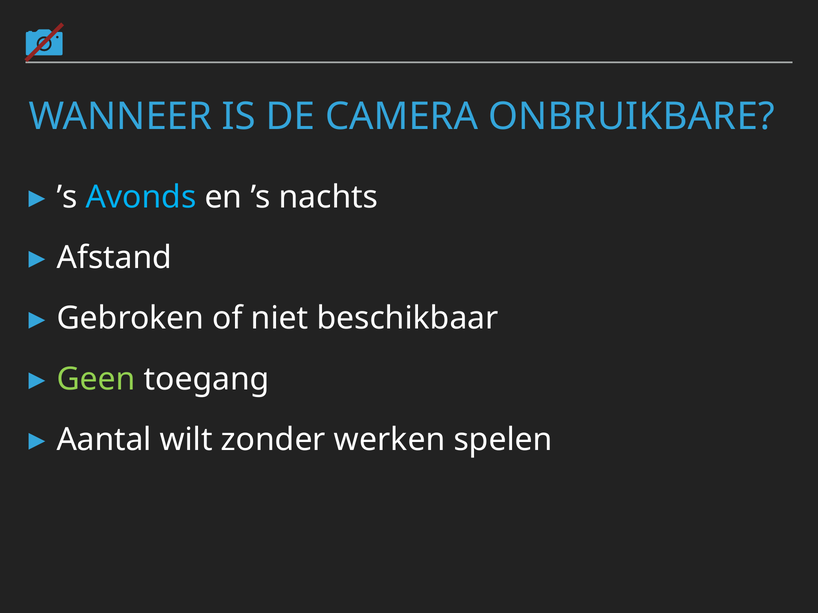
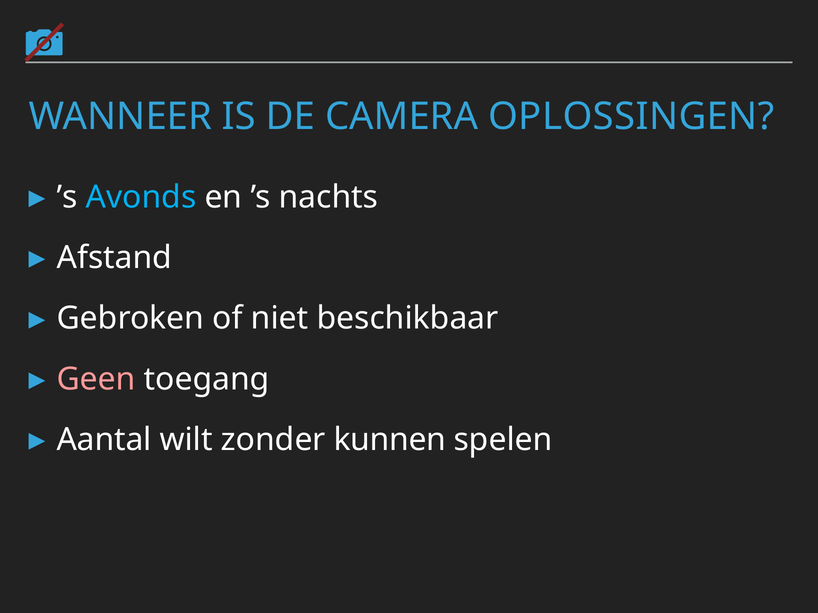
ONBRUIKBARE: ONBRUIKBARE -> OPLOSSINGEN (631, 117)
Geen colour: light green -> pink (96, 379)
werken: werken -> kunnen (390, 440)
